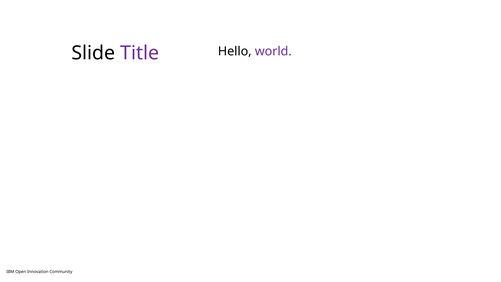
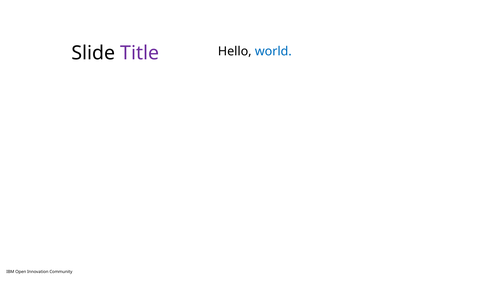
world colour: purple -> blue (273, 51)
